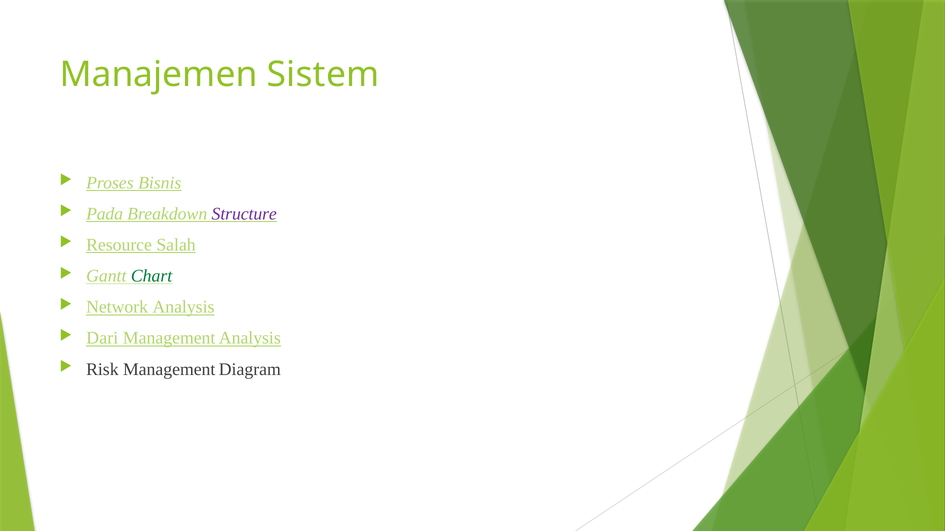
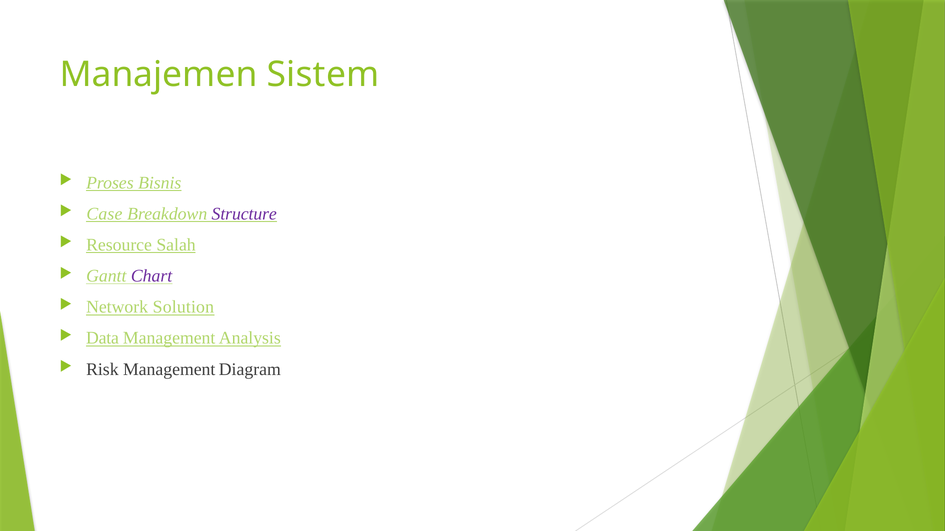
Pada: Pada -> Case (104, 214)
Chart colour: green -> purple (152, 276)
Network Analysis: Analysis -> Solution (183, 307)
Dari: Dari -> Data (102, 338)
